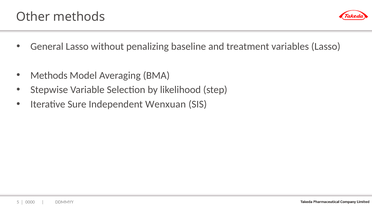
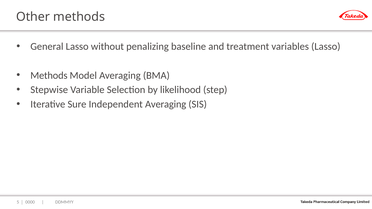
Independent Wenxuan: Wenxuan -> Averaging (166, 104)
